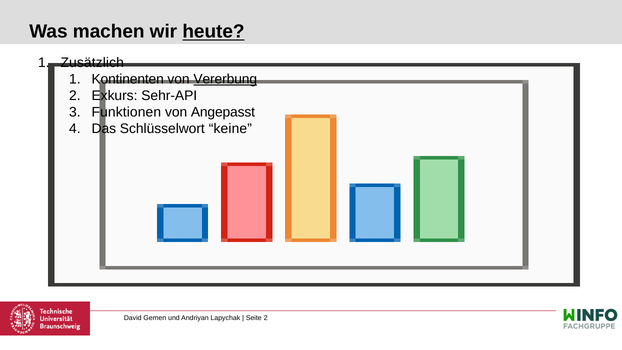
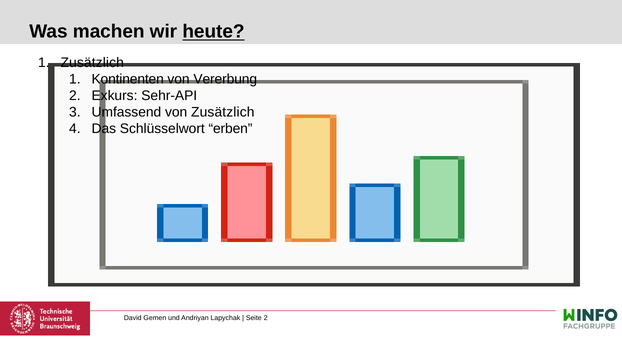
Vererbung underline: present -> none (225, 79)
Funktionen: Funktionen -> Umfassend (126, 112)
von Angepasst: Angepasst -> Zusätzlich (223, 112)
keine: keine -> erben (230, 129)
